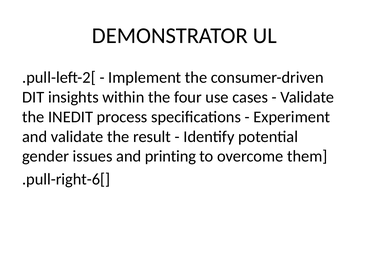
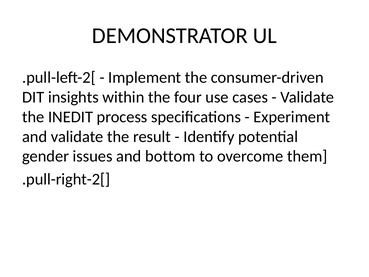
printing: printing -> bottom (170, 156)
.pull-right-6[: .pull-right-6[ -> .pull-right-2[ (66, 179)
